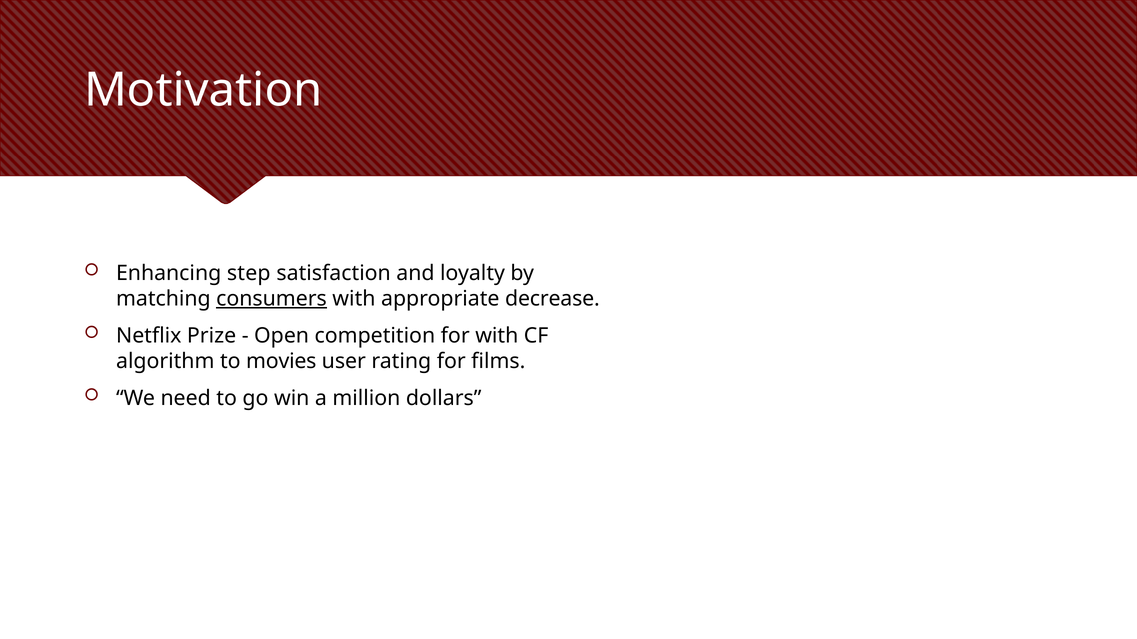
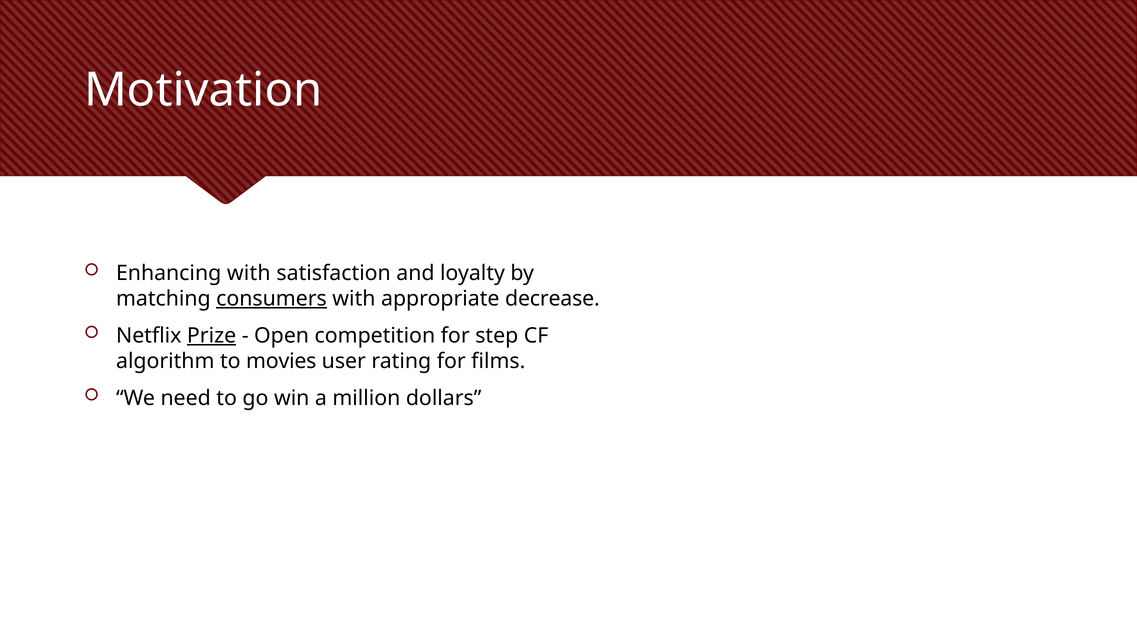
Enhancing step: step -> with (249, 273)
Prize underline: none -> present (212, 336)
for with: with -> step (497, 336)
